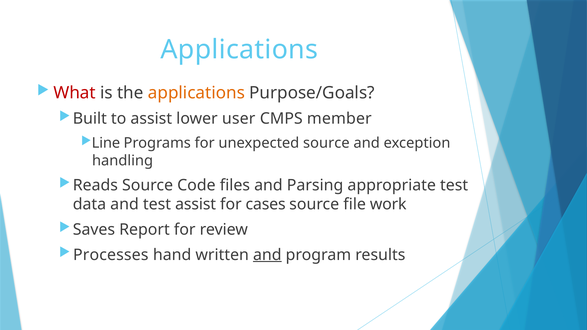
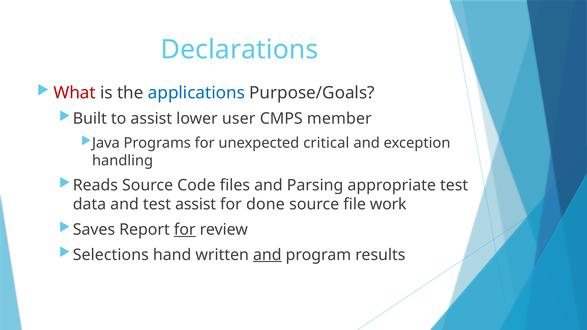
Applications: Applications -> Declarations (239, 50)
applications colour: orange -> blue (196, 93)
Line: Line -> Java (106, 143)
unexpected source: source -> critical (326, 143)
cases: cases -> done (265, 204)
for underline: none -> present (185, 230)
Processes: Processes -> Selections (111, 255)
